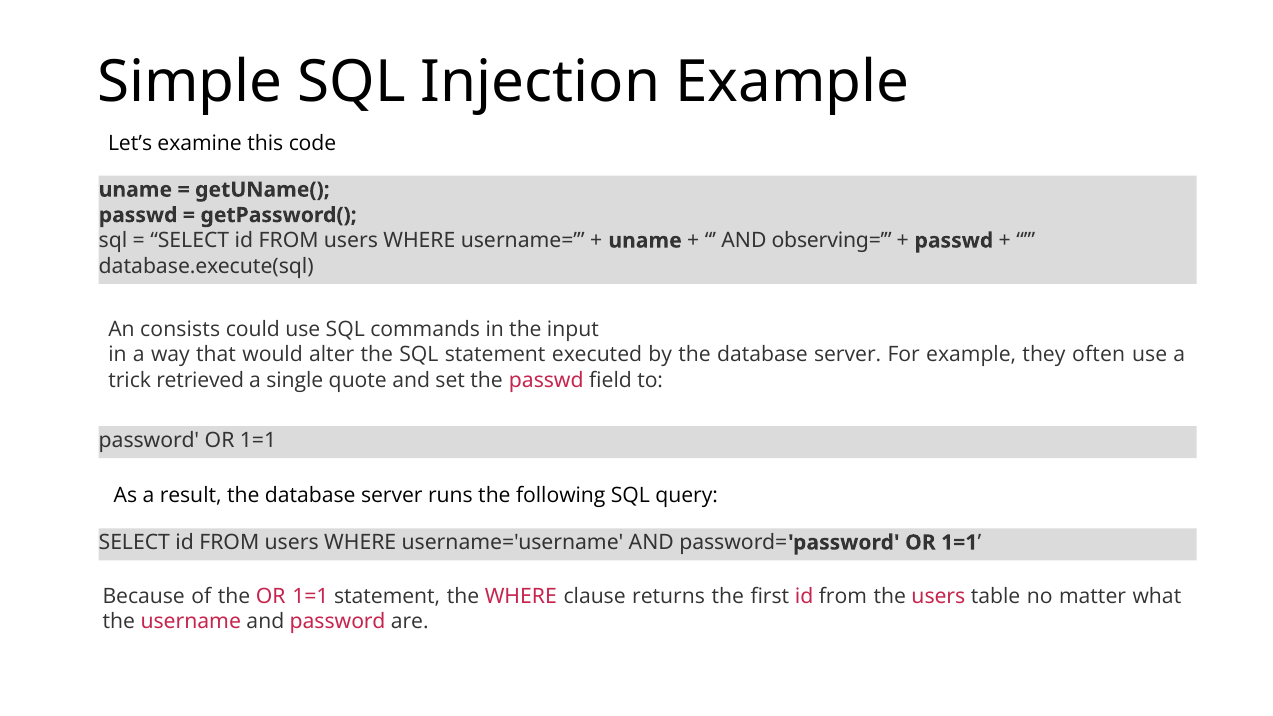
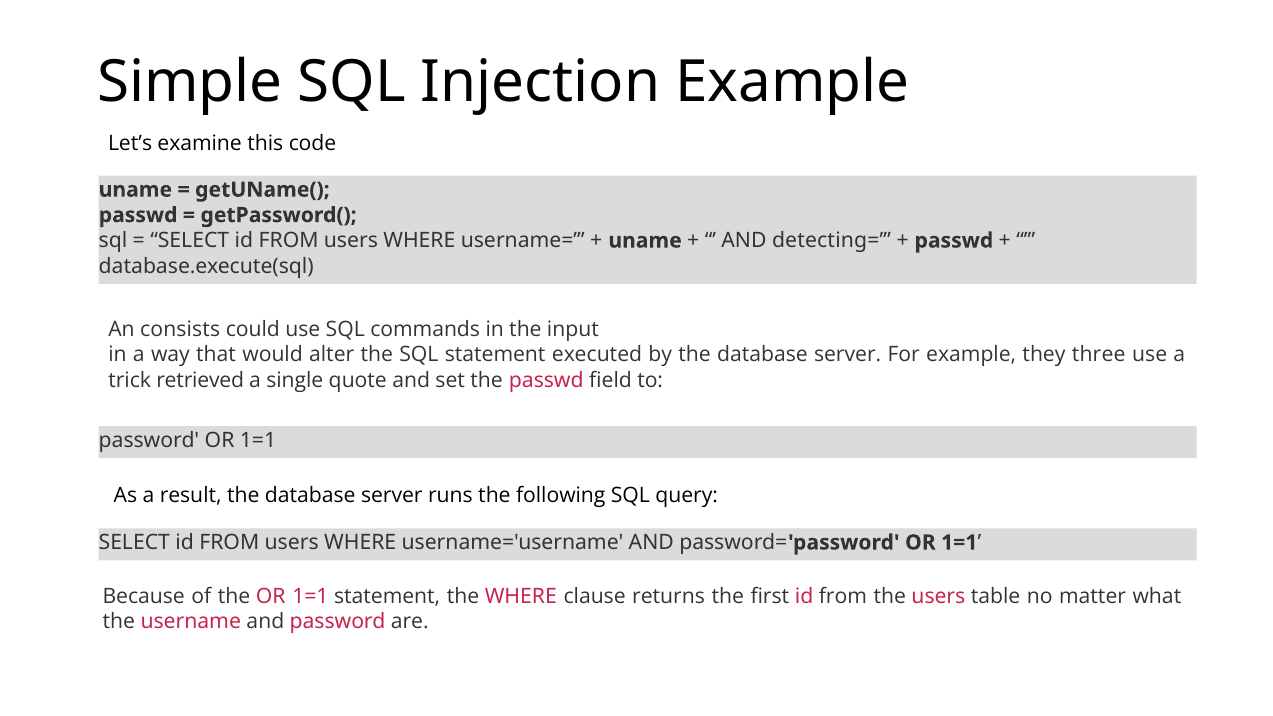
observing=: observing= -> detecting= (832, 241)
often: often -> three (1099, 355)
